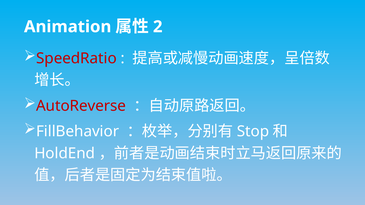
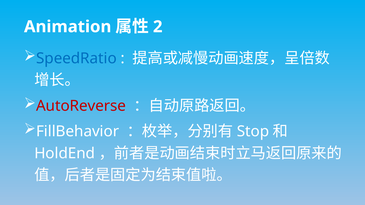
SpeedRatio colour: red -> blue (76, 58)
